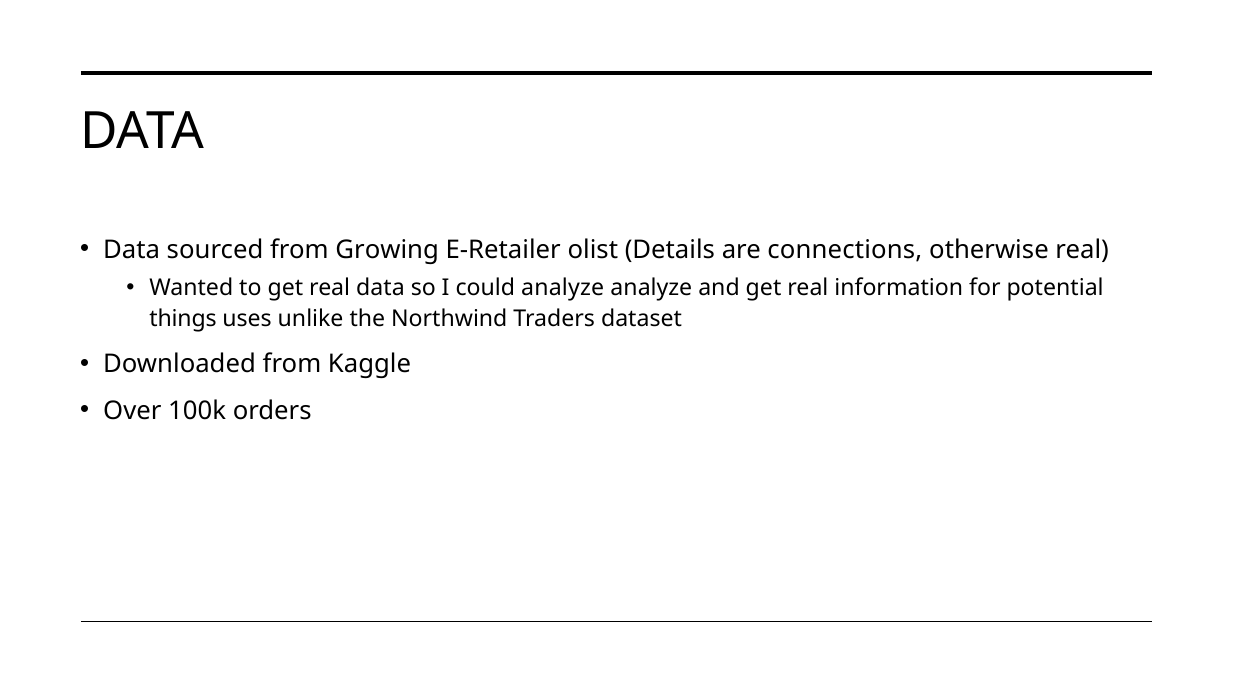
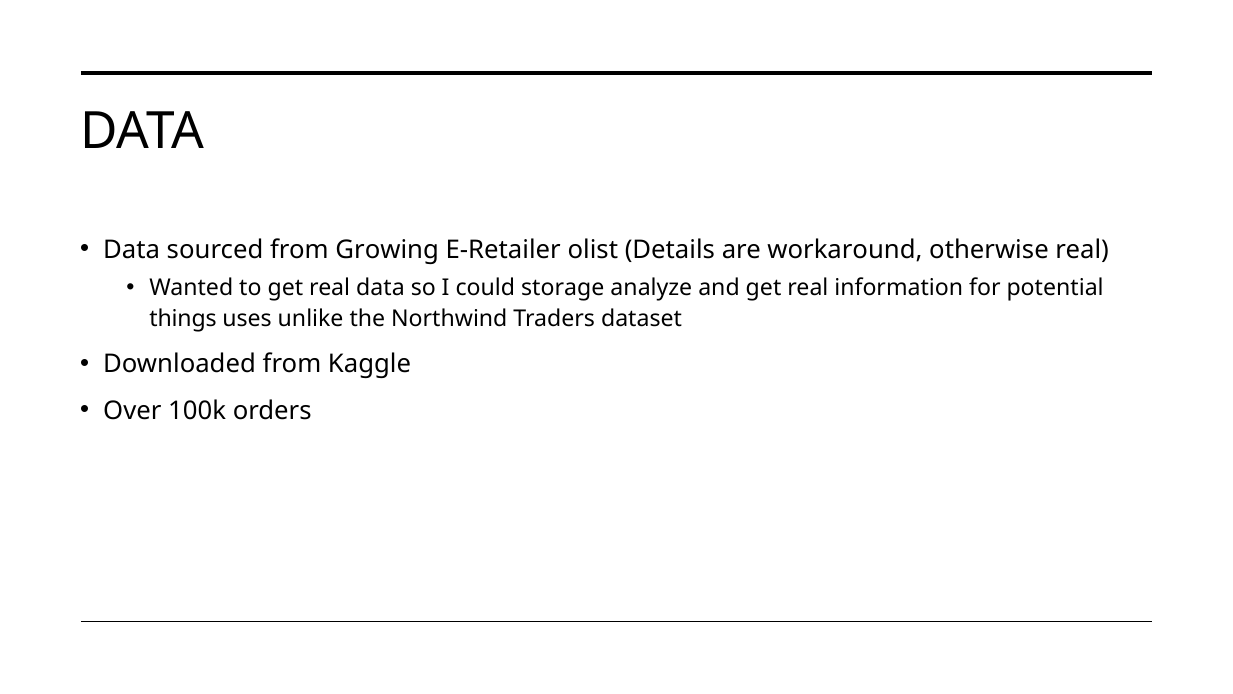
connections: connections -> workaround (845, 250)
could analyze: analyze -> storage (563, 288)
